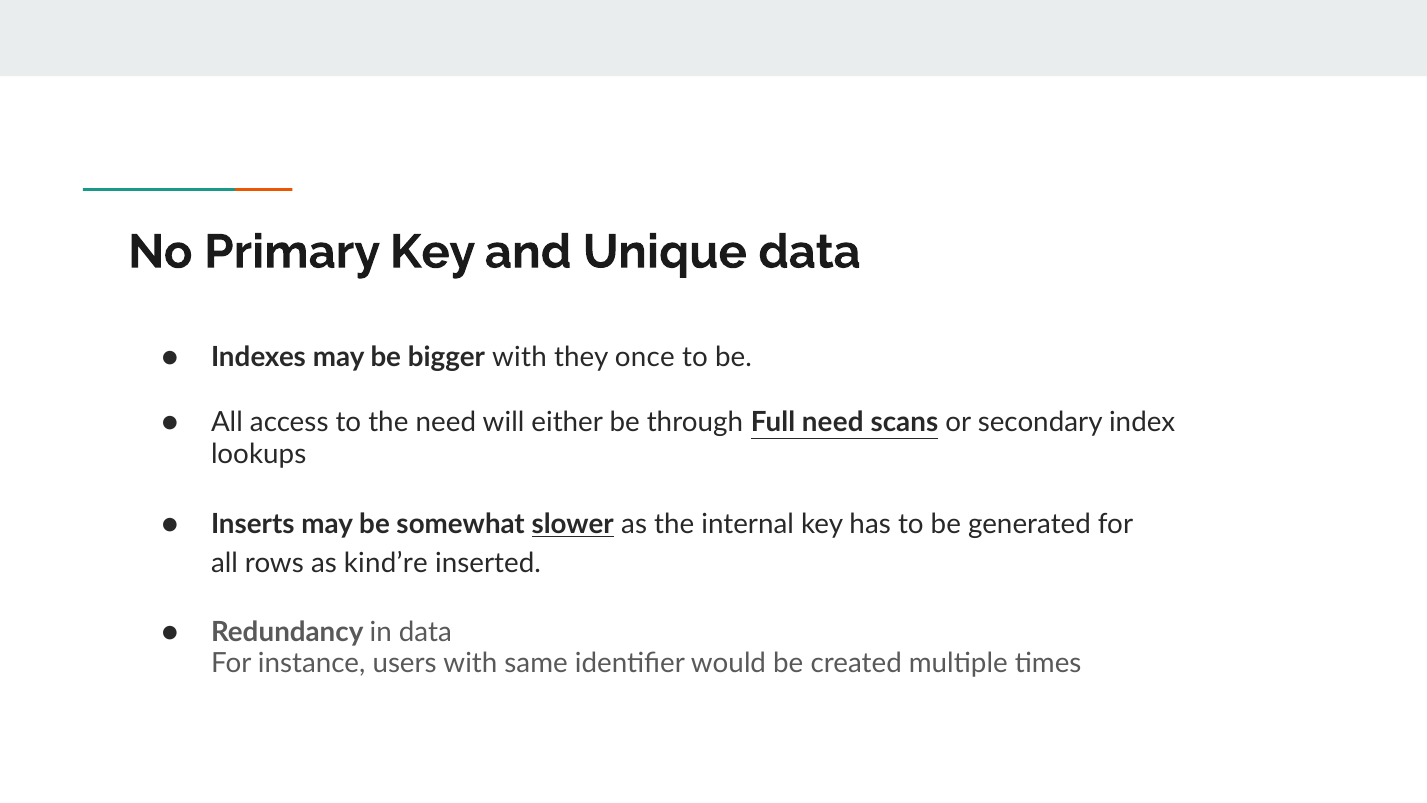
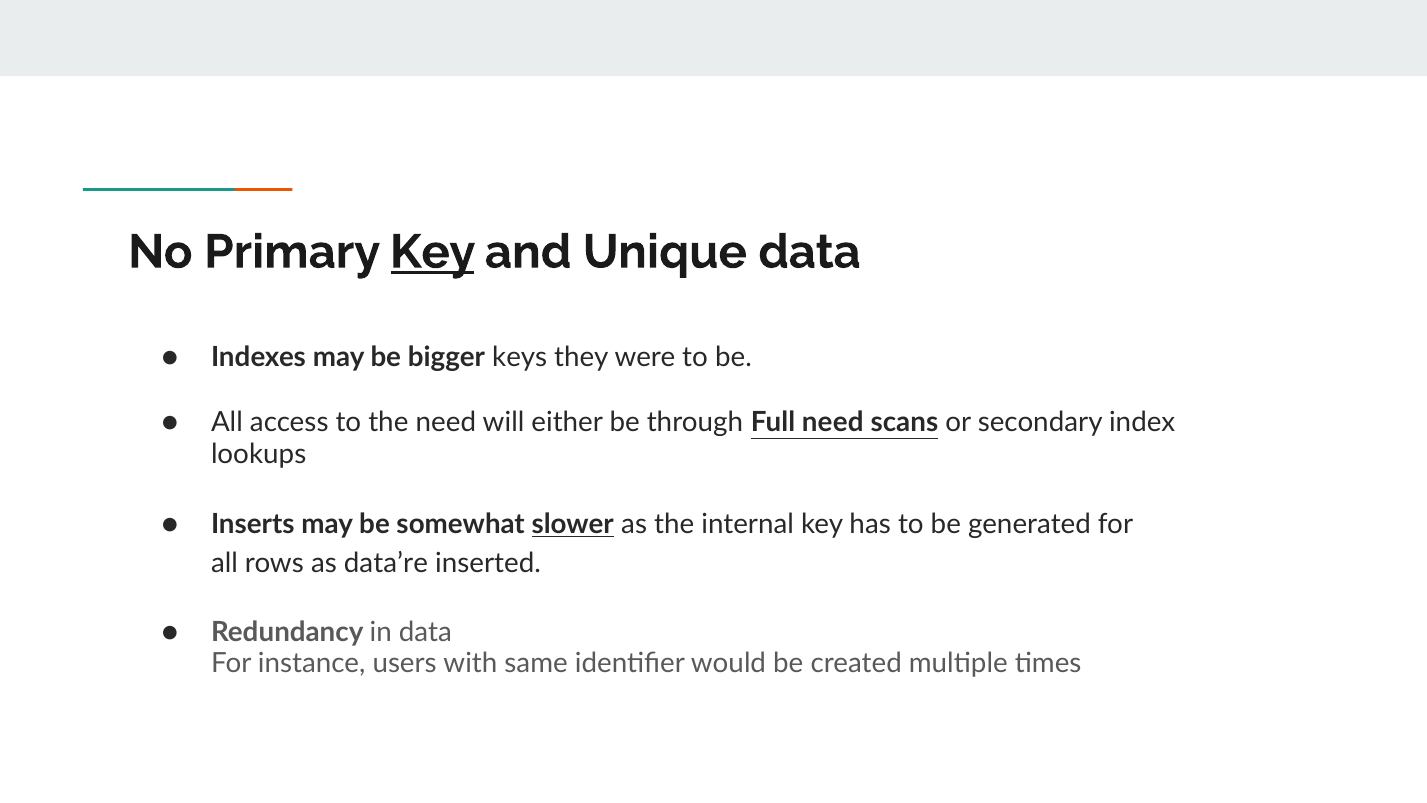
Key underline: none -> present (433, 252)
bigger with: with -> keys (520, 357)
once: once -> were (645, 357)
kind’re: kind’re -> data’re (386, 563)
